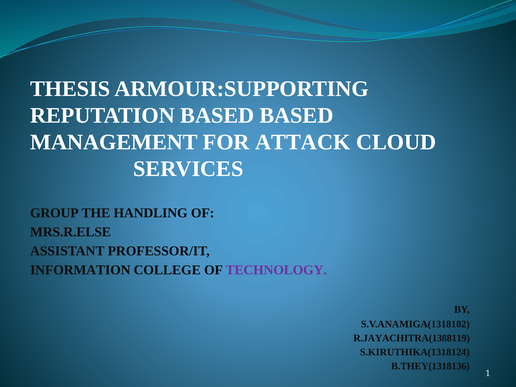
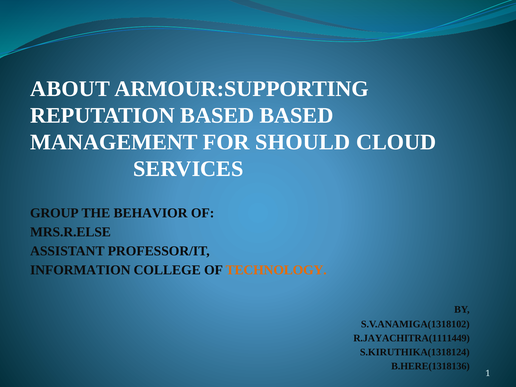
THESIS: THESIS -> ABOUT (70, 89)
ATTACK: ATTACK -> SHOULD (303, 142)
HANDLING: HANDLING -> BEHAVIOR (151, 213)
TECHNOLOGY colour: purple -> orange (276, 270)
R.JAYACHITRA(1388119: R.JAYACHITRA(1388119 -> R.JAYACHITRA(1111449 (412, 338)
B.THEY(1318136: B.THEY(1318136 -> B.HERE(1318136 (430, 366)
